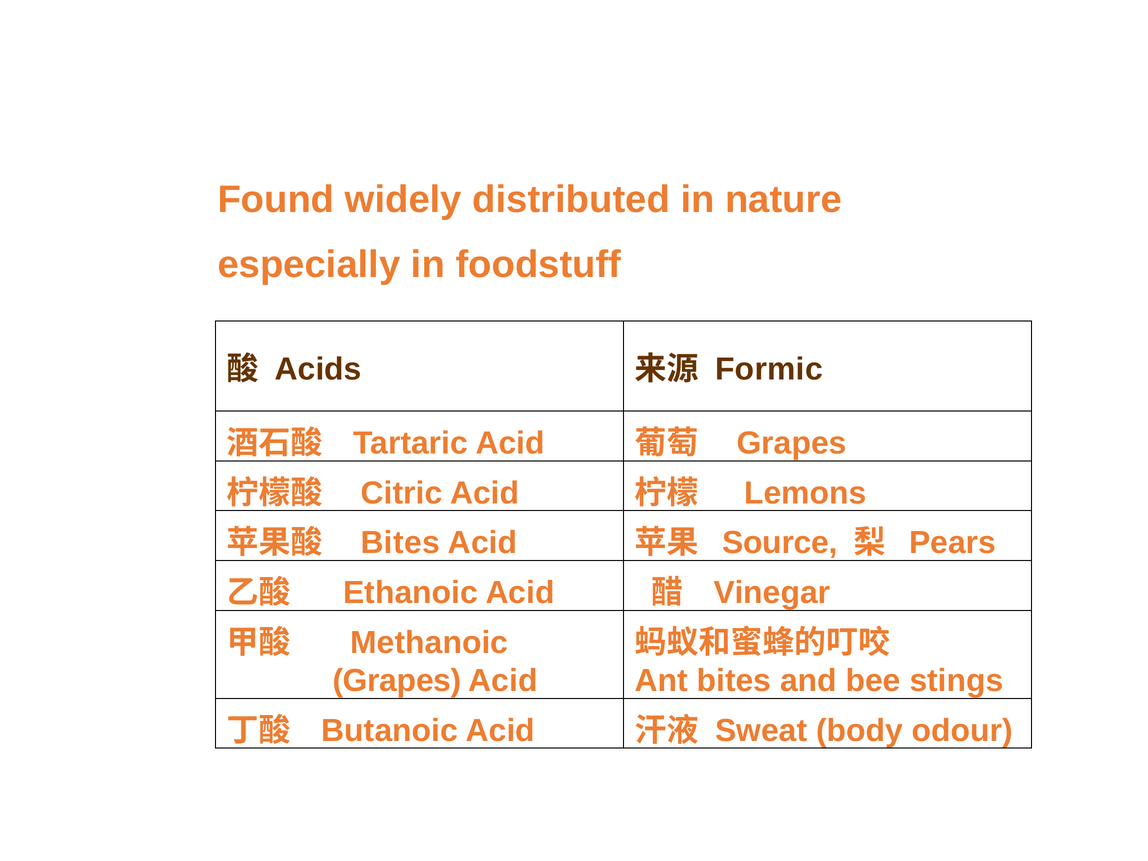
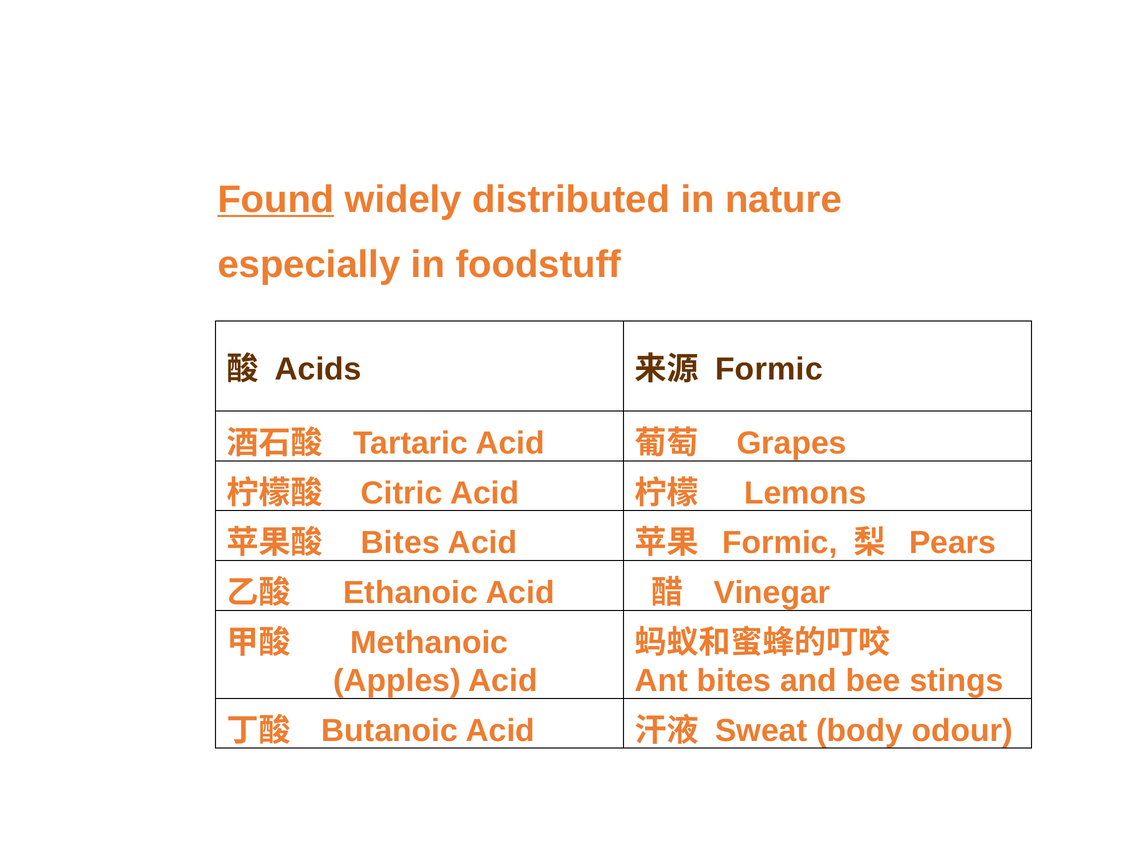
Found underline: none -> present (276, 200)
Source: Source -> Formic (780, 543)
Grapes: Grapes -> Apples (397, 681)
